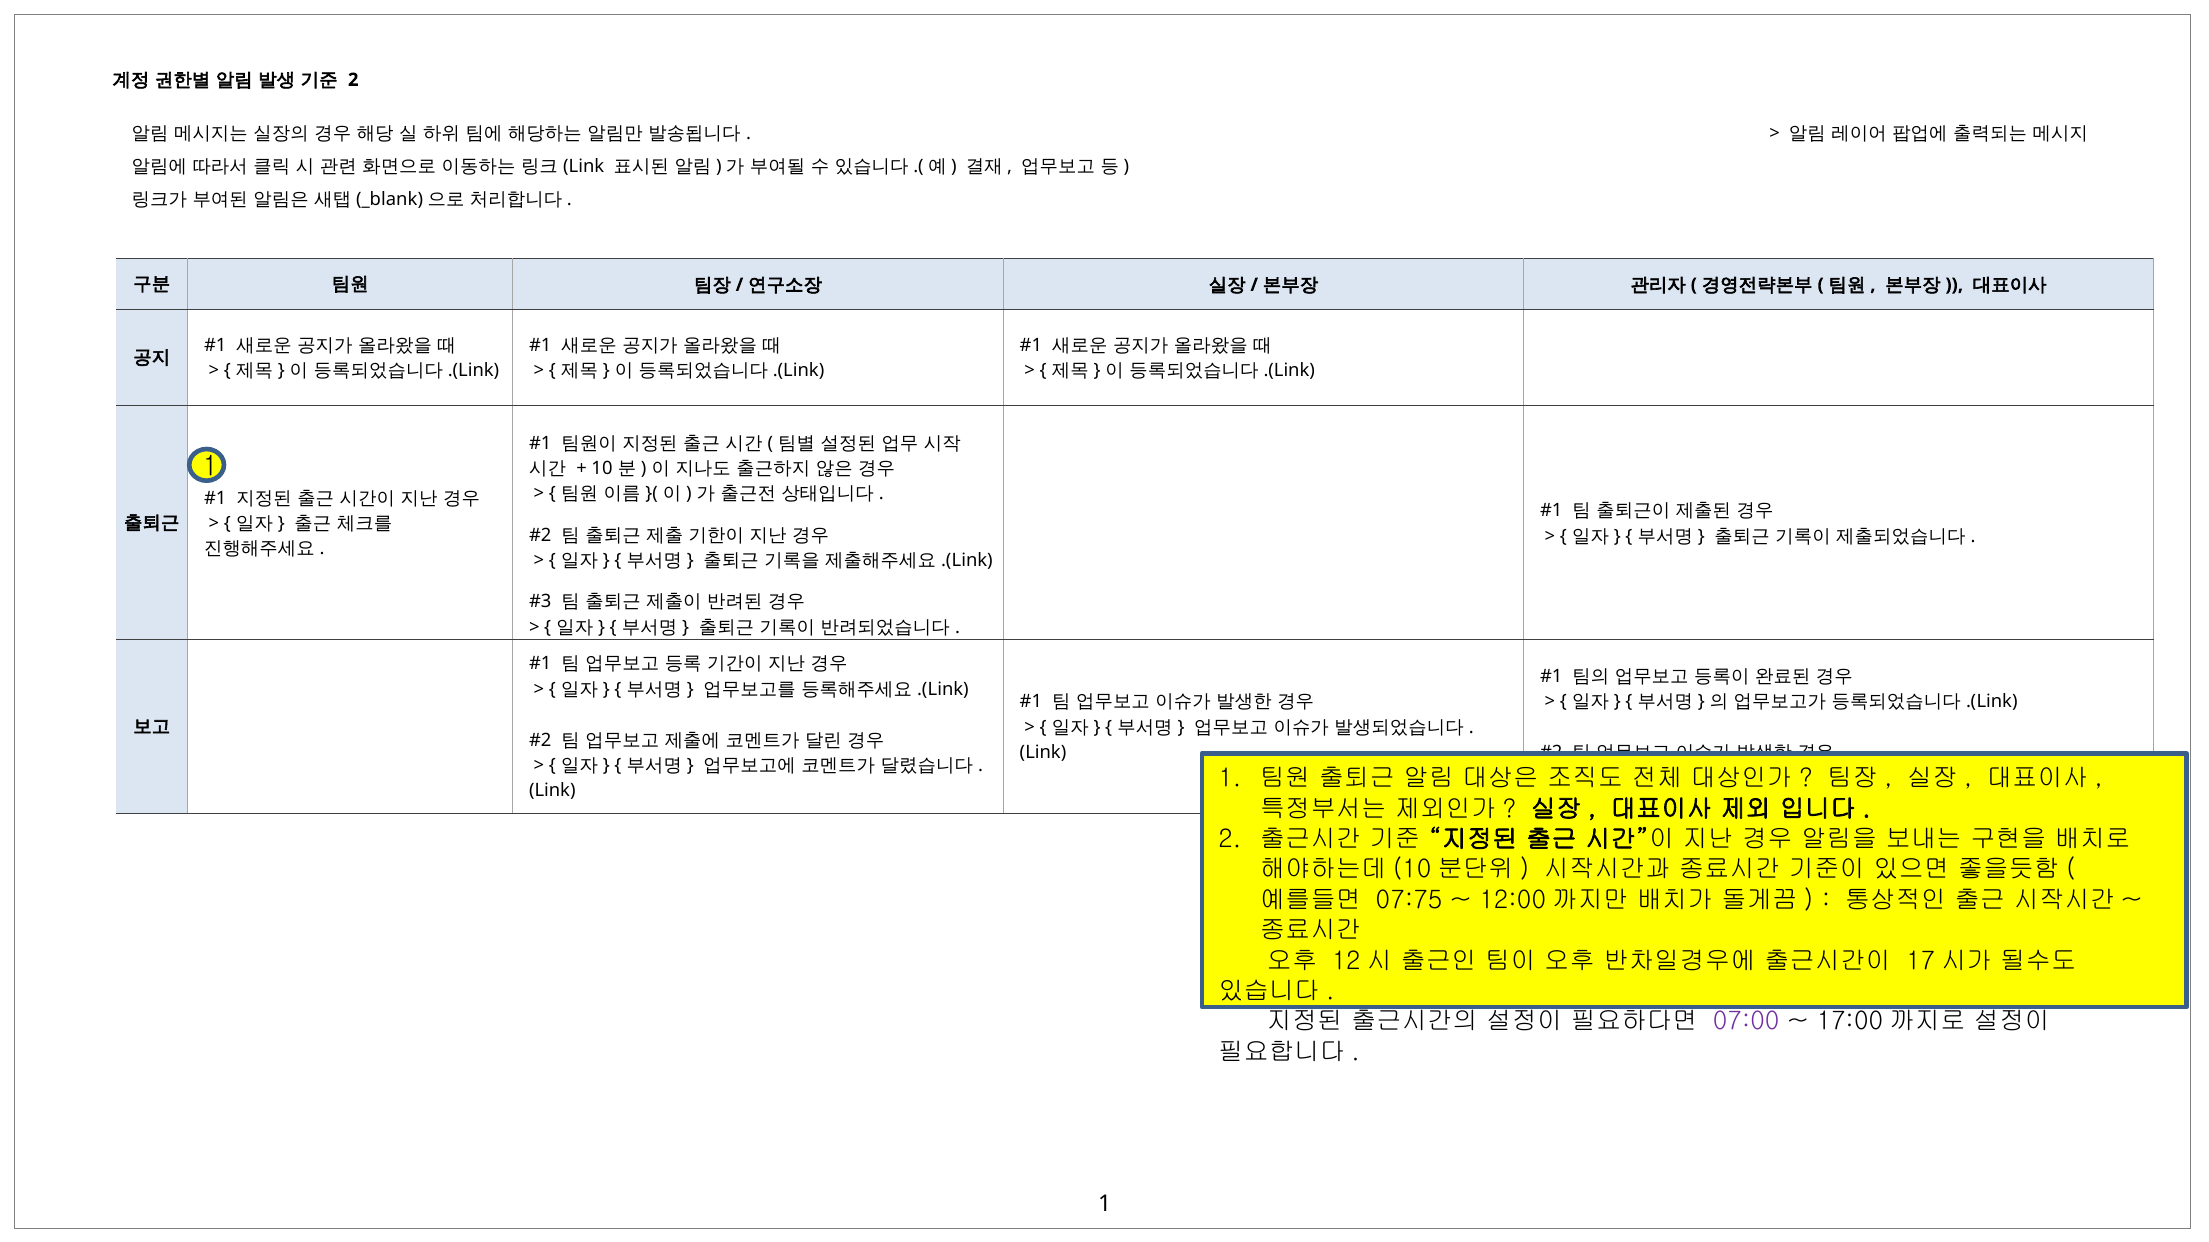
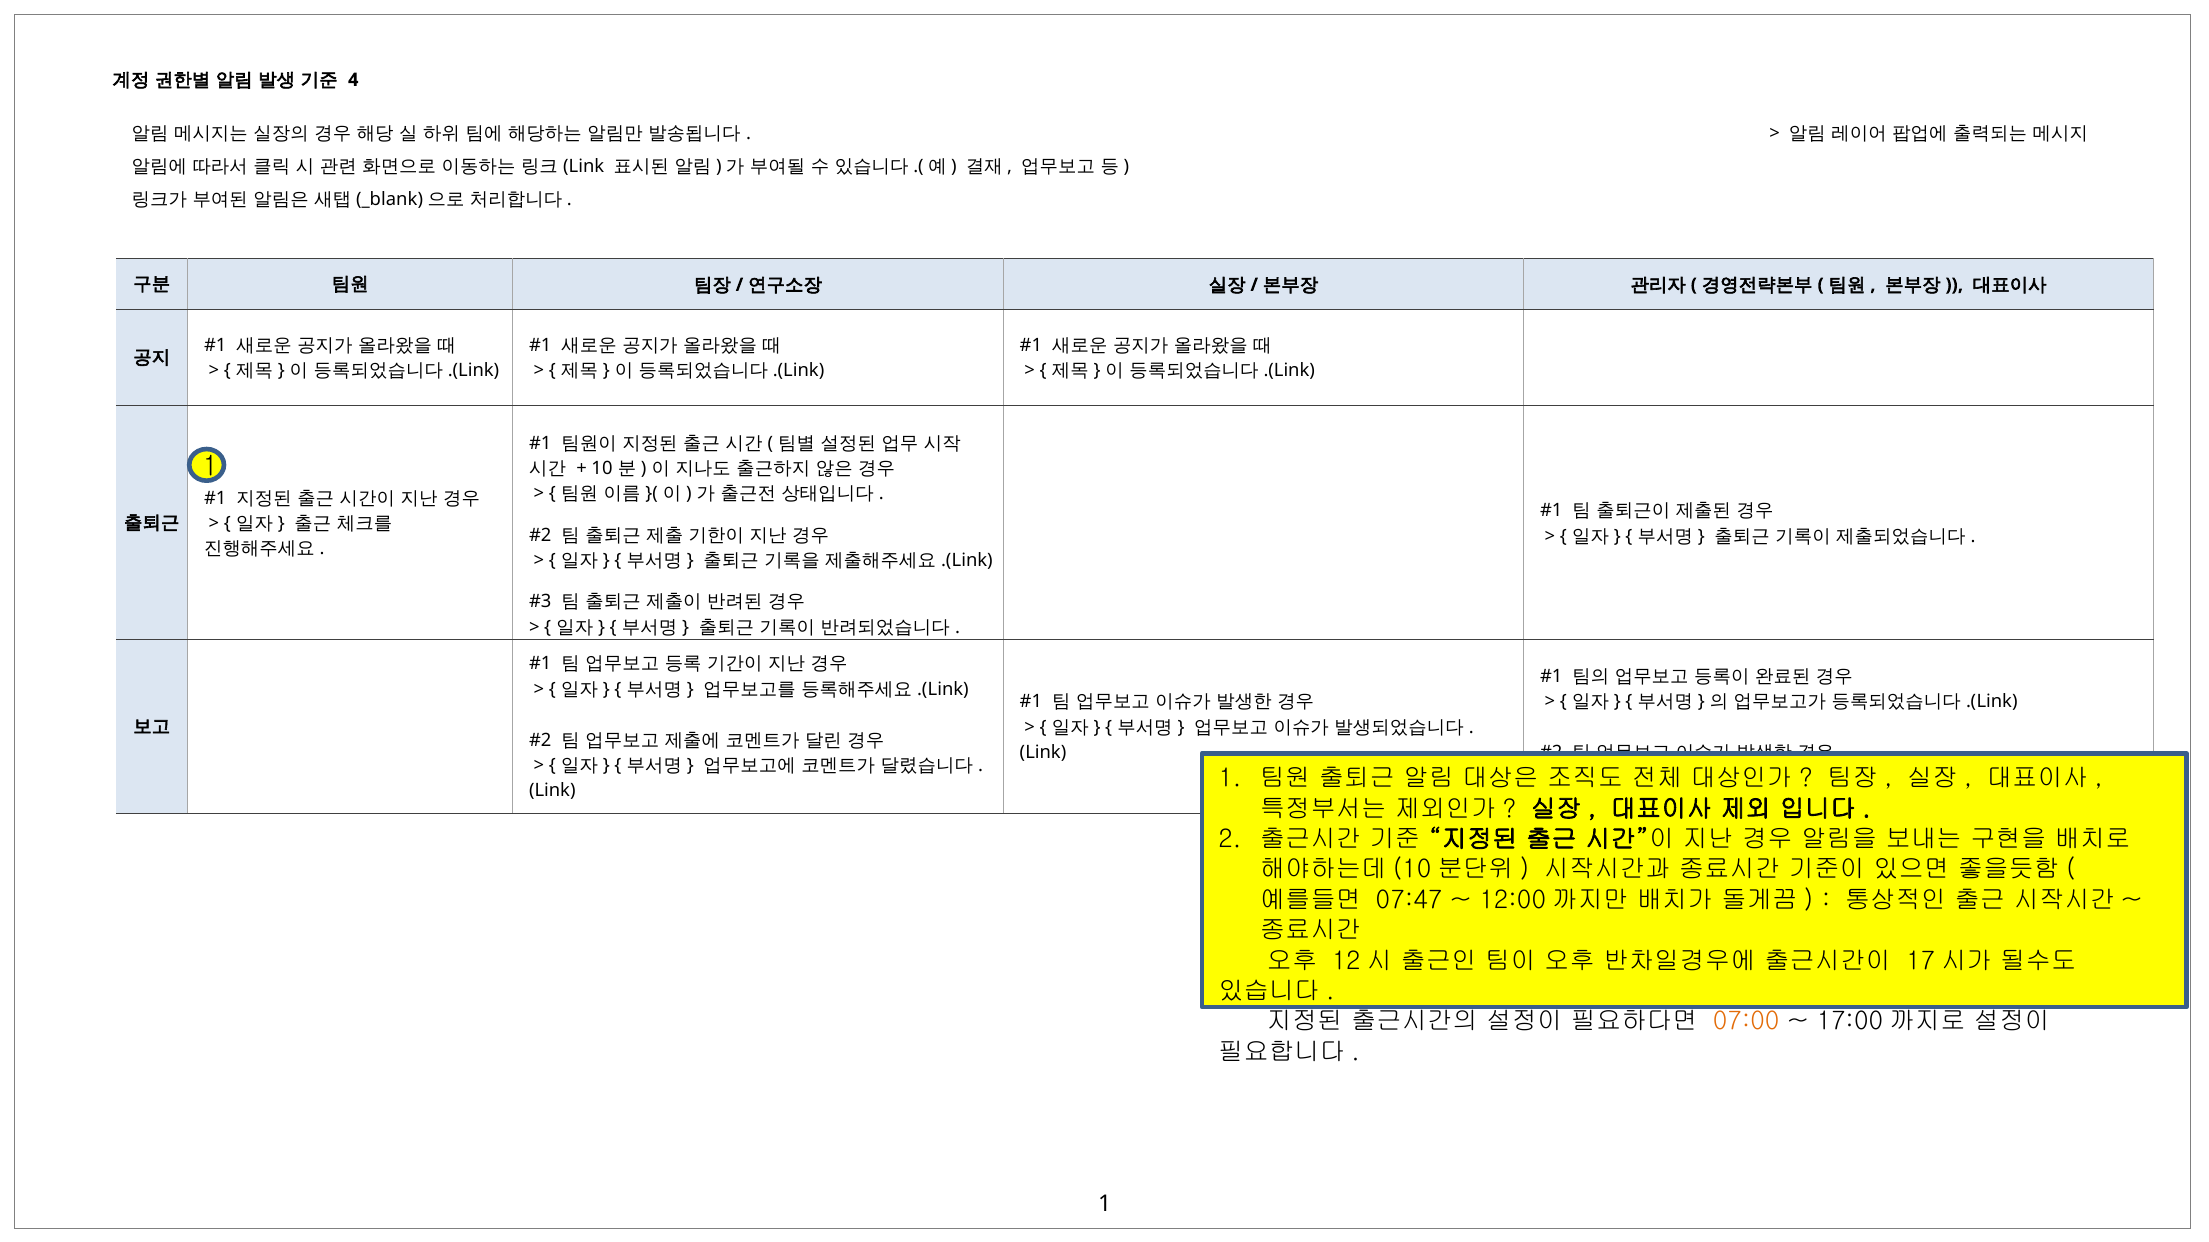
2: 2 -> 4 (353, 80)
07:75: 07:75 -> 07:47 (1409, 900)
07:00 colour: purple -> orange (1746, 1022)
